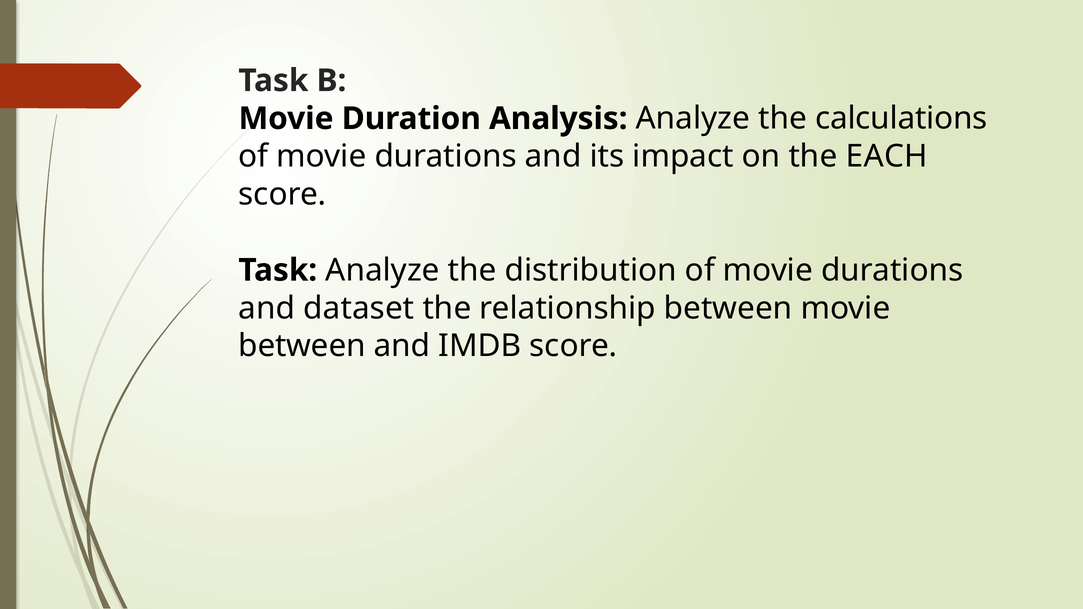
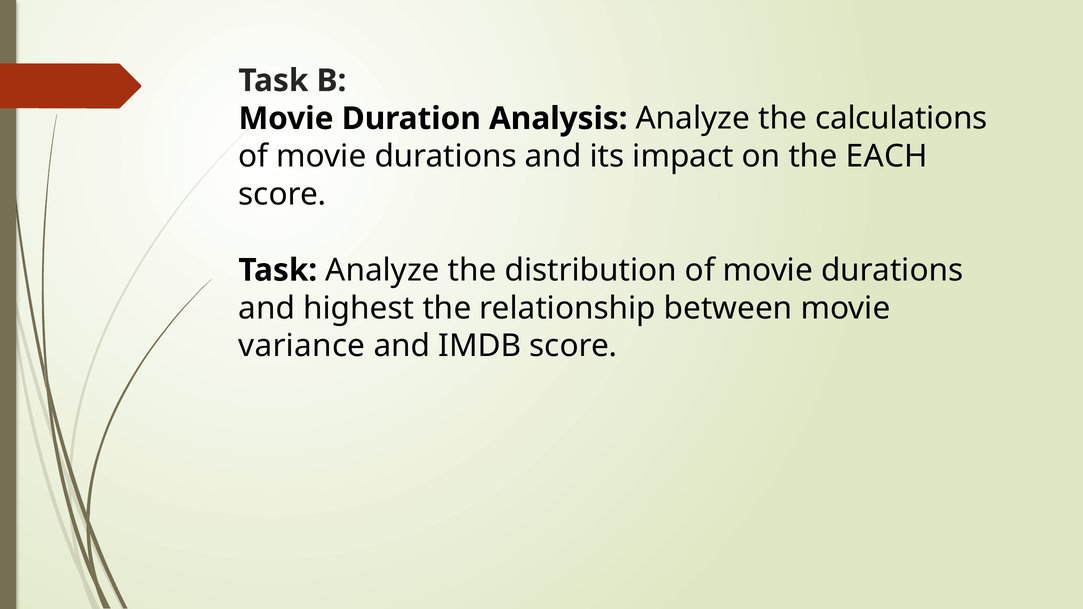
dataset: dataset -> highest (359, 308)
between: between -> variance (302, 346)
